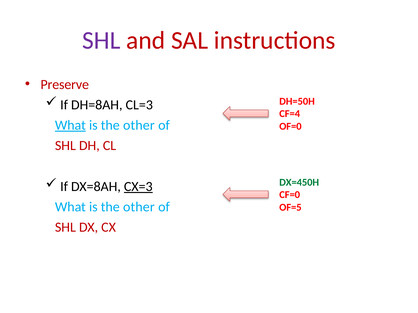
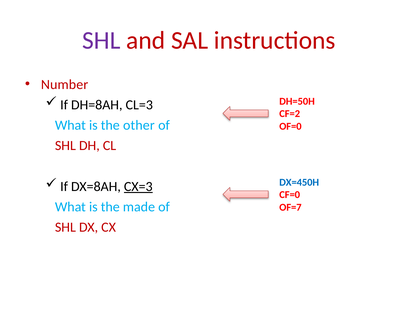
Preserve: Preserve -> Number (65, 85)
CF=4: CF=4 -> CF=2 (290, 114)
What underline: present -> none (70, 125)
DX=450H colour: green -> blue (299, 183)
other: other -> made (139, 207)
OF=5: OF=5 -> OF=7 (290, 208)
